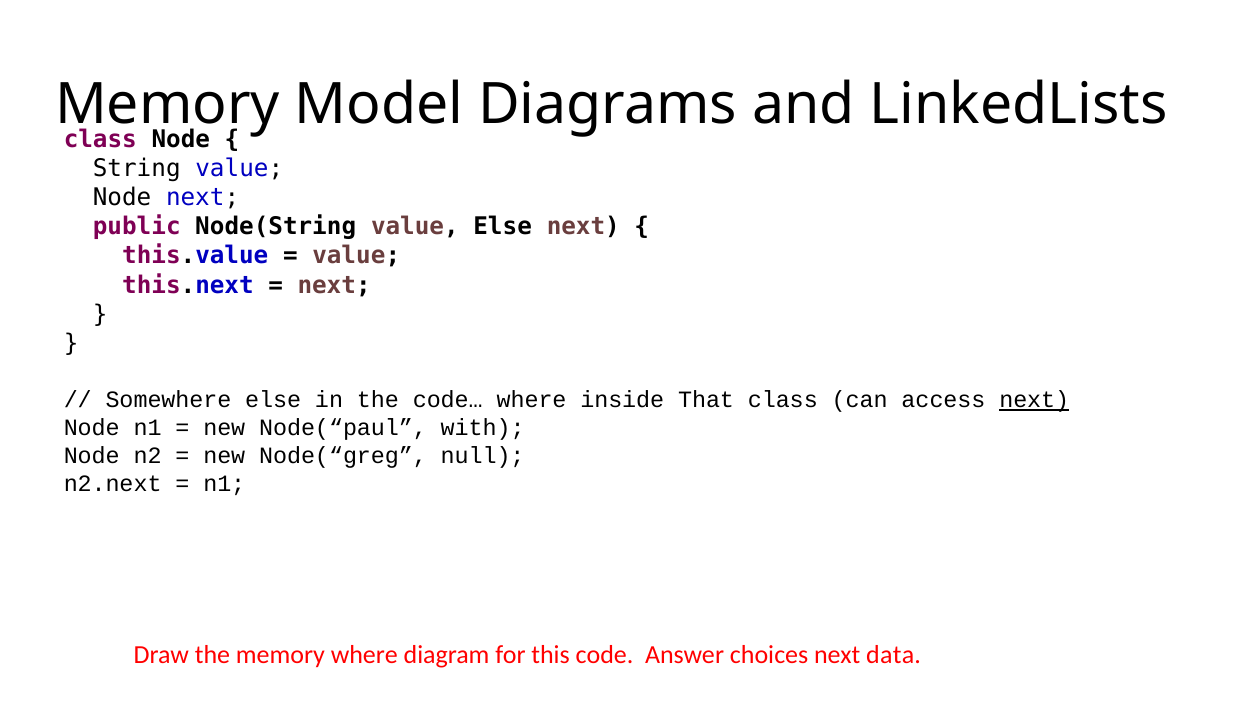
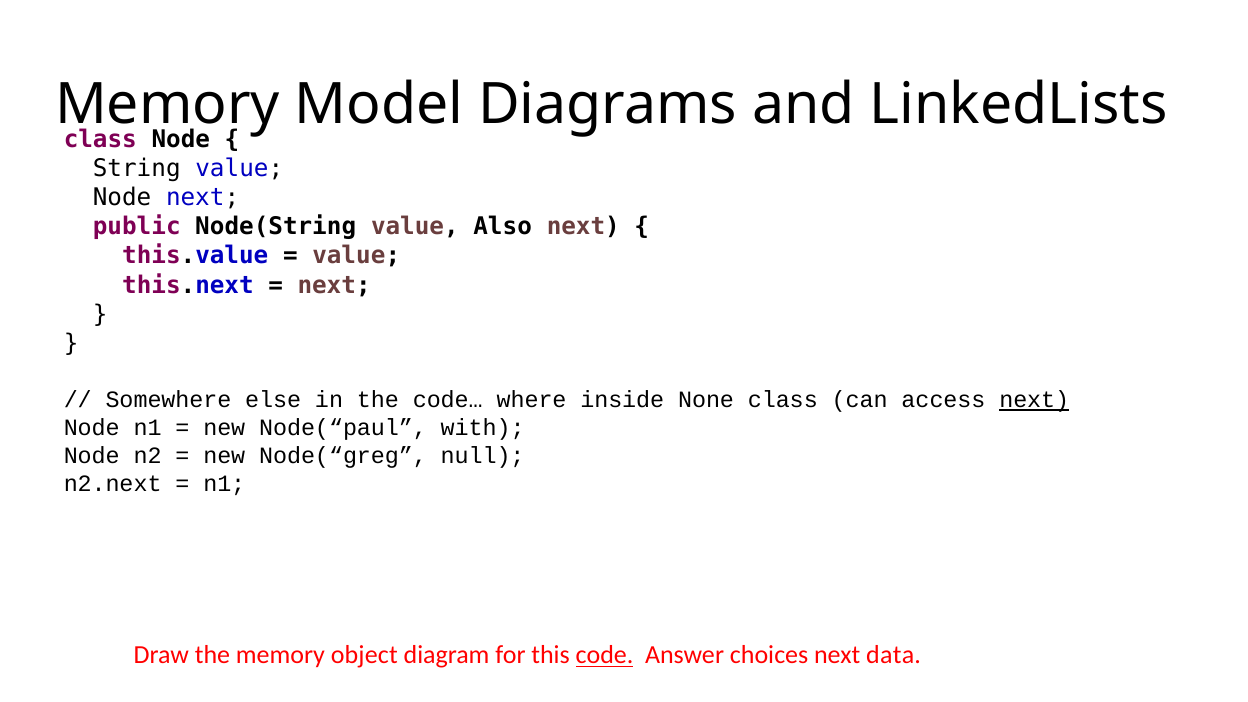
value Else: Else -> Also (503, 227)
That: That -> None (706, 400)
memory where: where -> object (364, 655)
code underline: none -> present (605, 655)
